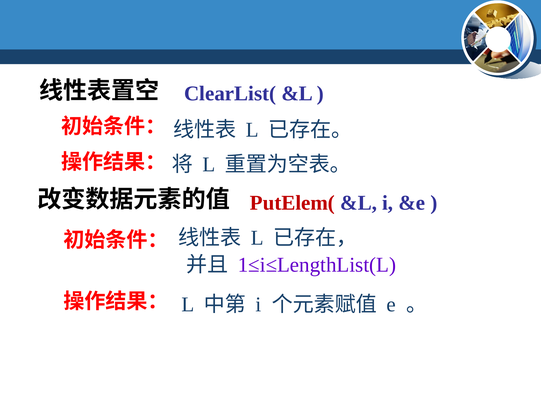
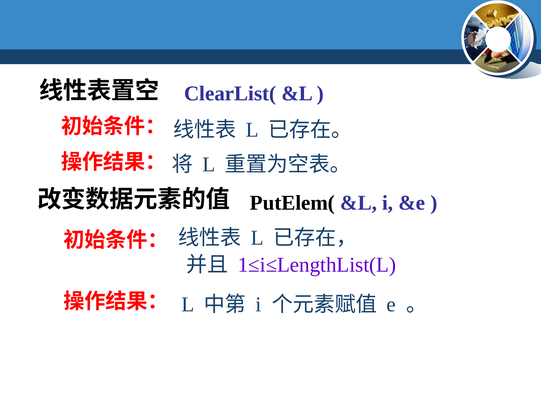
PutElem( colour: red -> black (292, 203)
